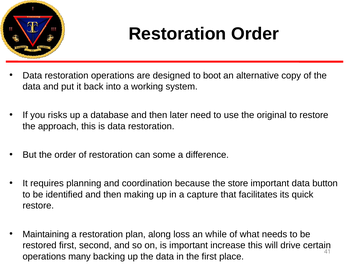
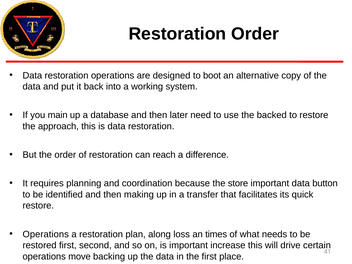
risks: risks -> main (58, 115)
original: original -> backed (272, 115)
some: some -> reach (164, 155)
capture: capture -> transfer (203, 195)
Maintaining: Maintaining -> Operations (46, 234)
while: while -> times (216, 234)
many: many -> move (79, 256)
